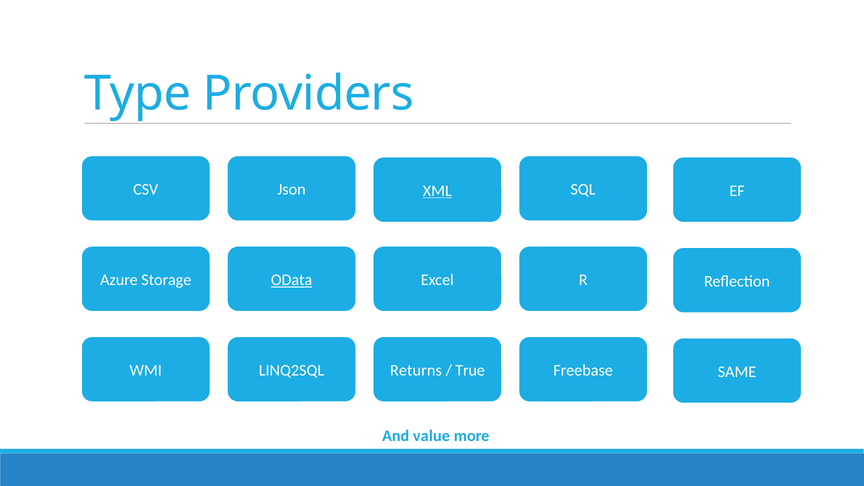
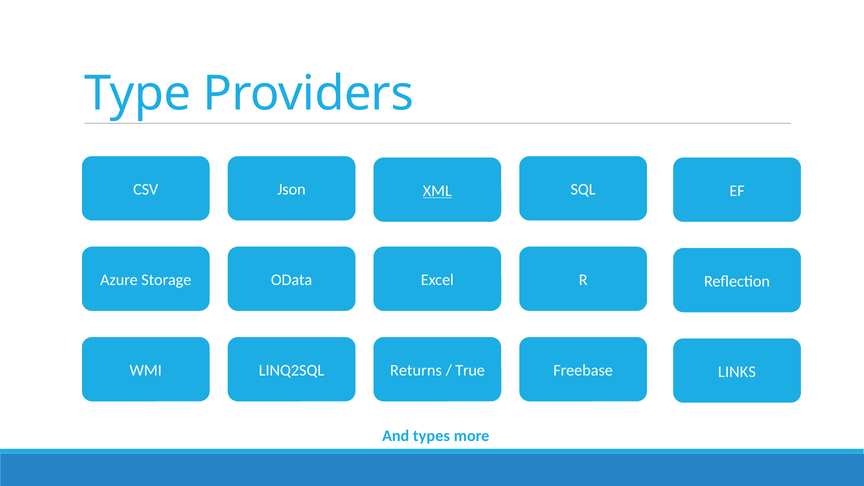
OData underline: present -> none (292, 280)
SAME: SAME -> LINKS (737, 372)
value: value -> types (431, 436)
